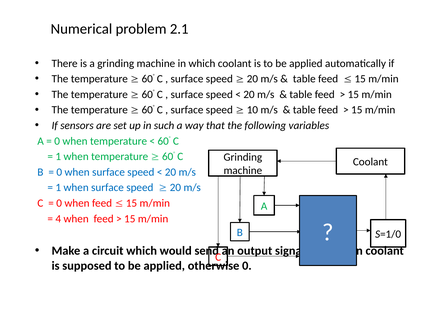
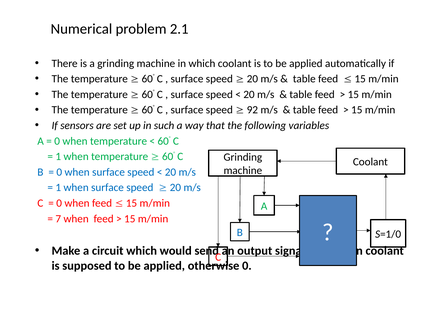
10: 10 -> 92 (252, 110)
4: 4 -> 7 (58, 219)
